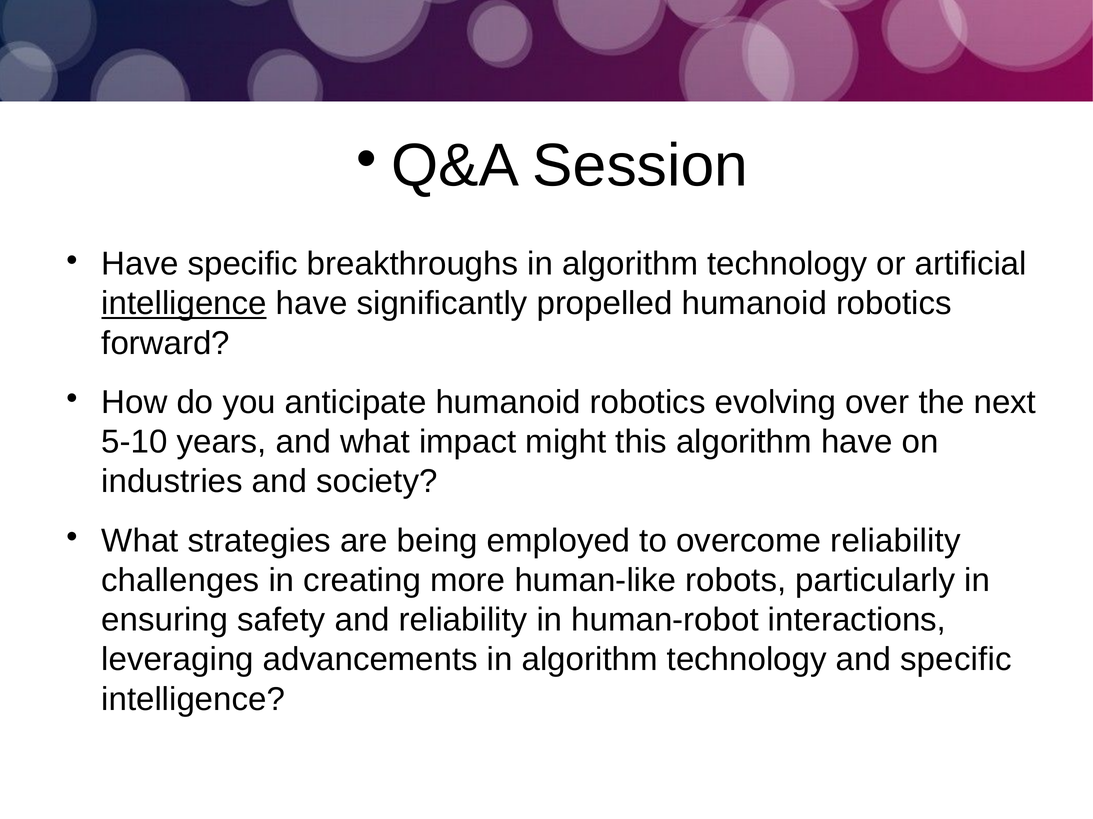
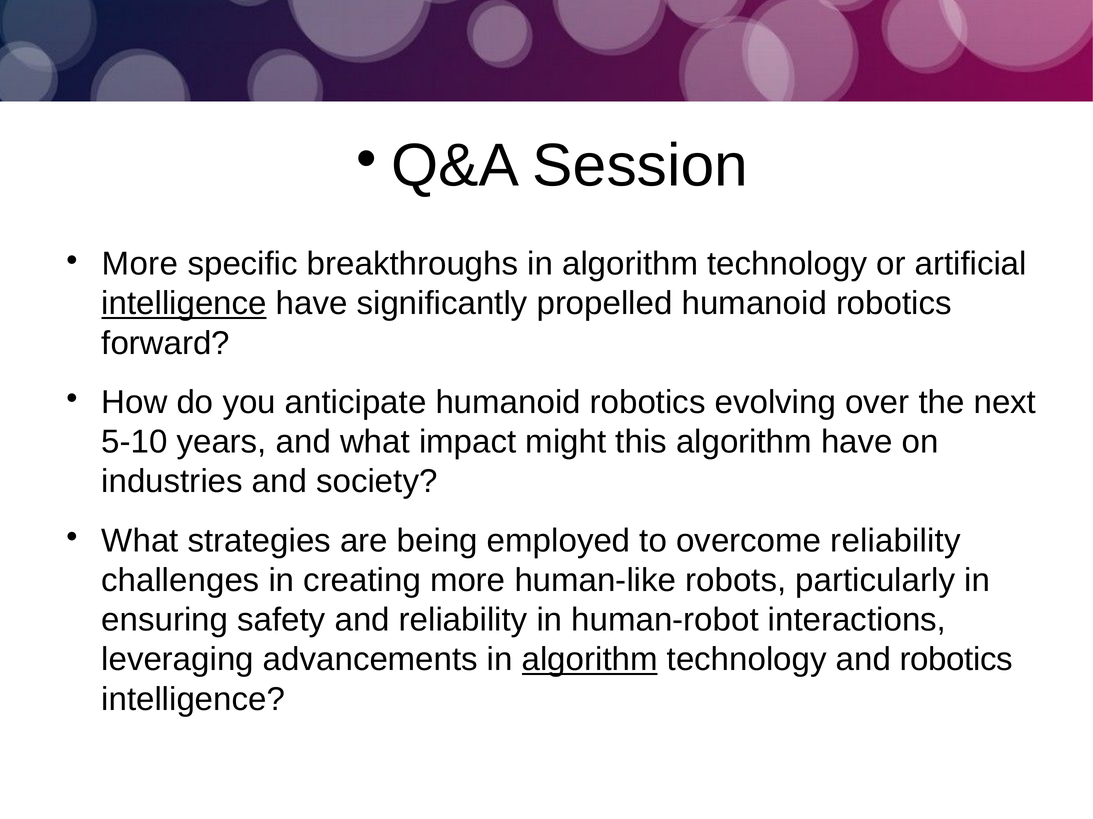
Have: Have -> More (140, 264)
algorithm underline: none -> present (590, 660)
and specific: specific -> robotics (956, 660)
